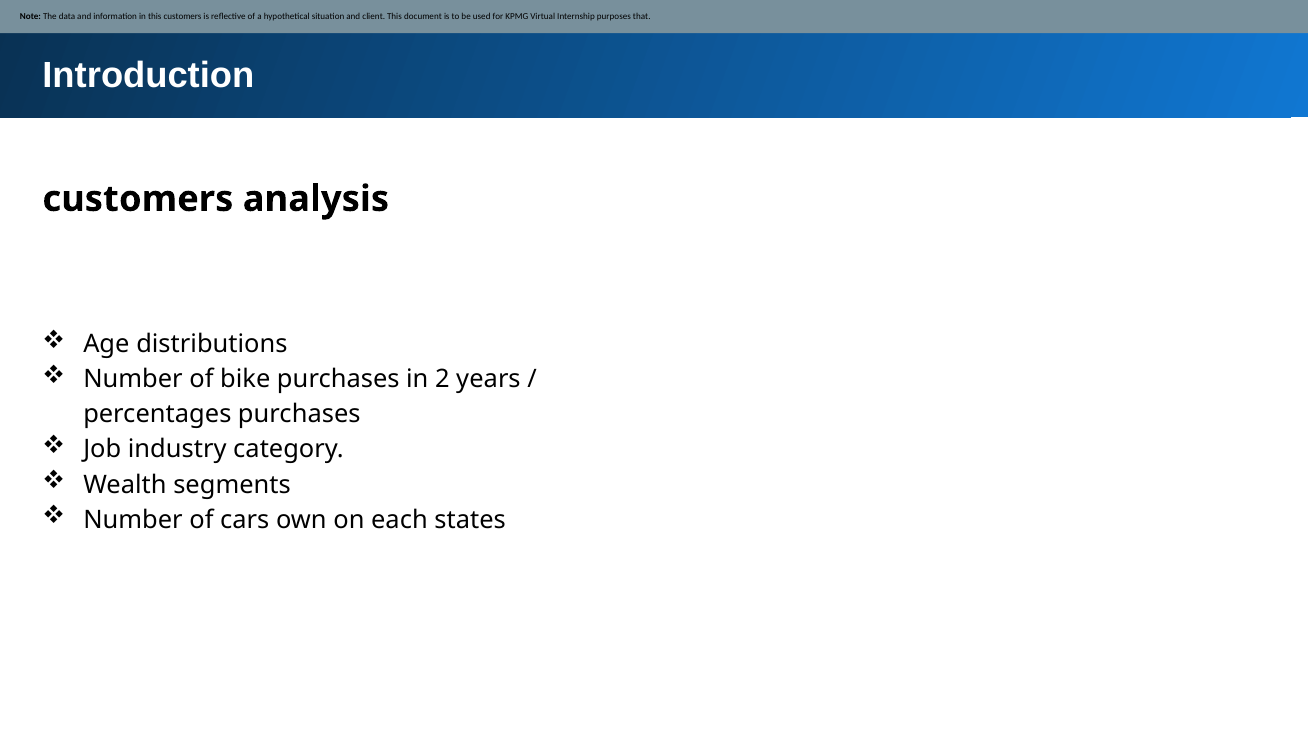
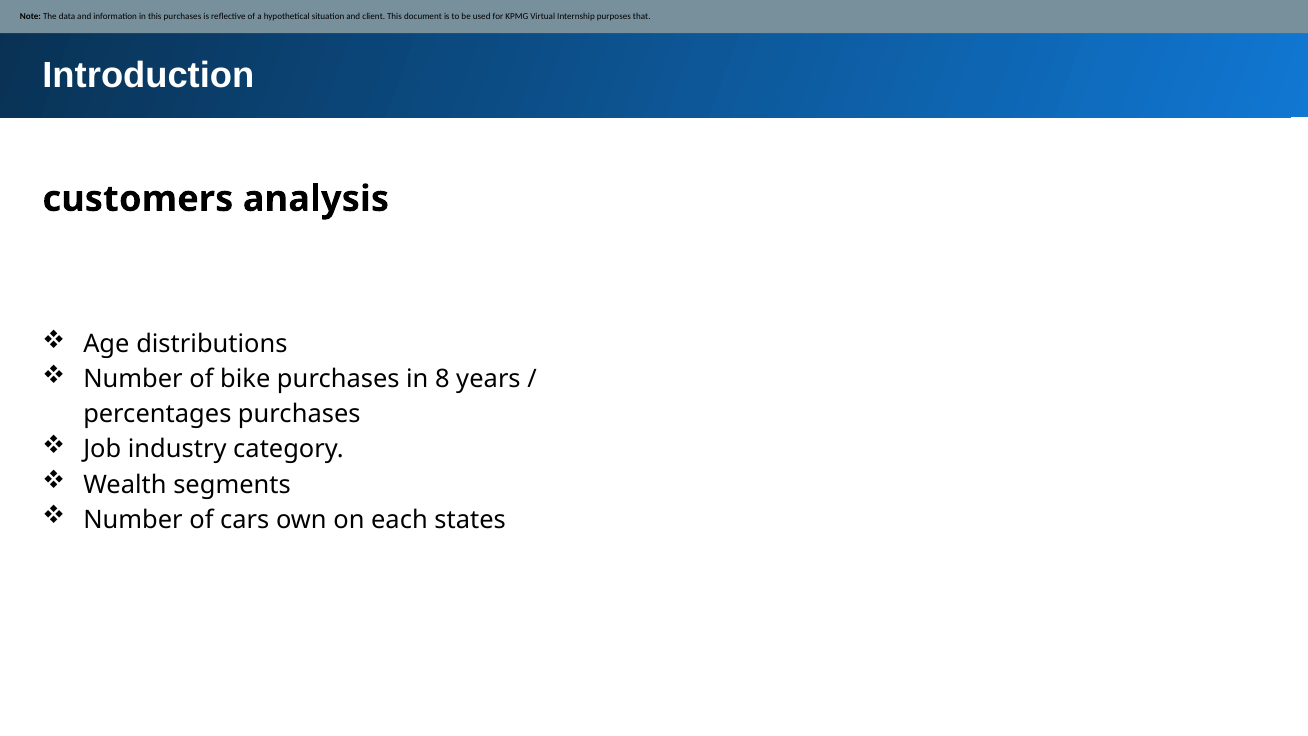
this customers: customers -> purchases (183, 17)
2: 2 -> 8 (442, 379)
